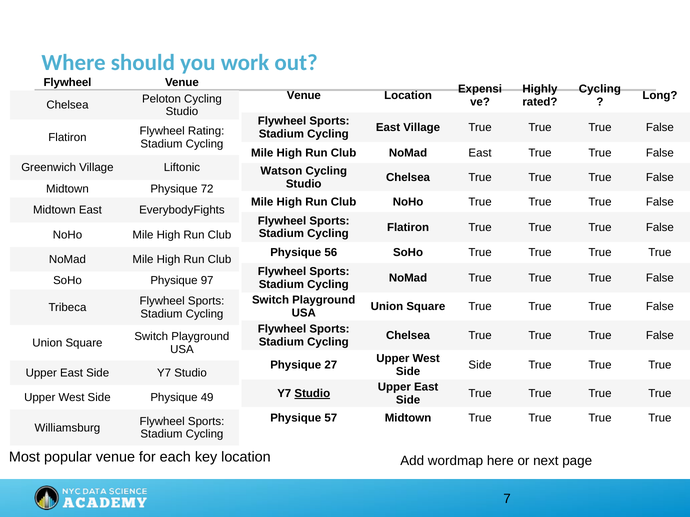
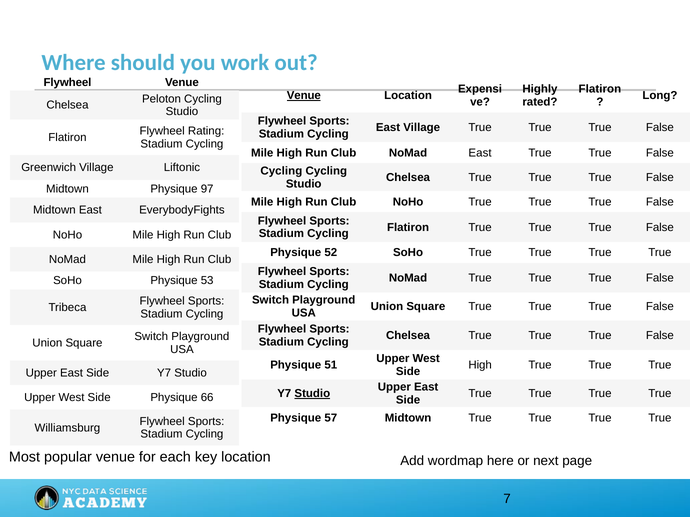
Cycling: Cycling -> Flatiron (600, 89)
Venue underline: none -> present (304, 96)
Watson: Watson -> Cycling (281, 171)
72: 72 -> 97 (207, 189)
56: 56 -> 52 (331, 253)
97: 97 -> 53 (207, 281)
27: 27 -> 51 (331, 365)
Side: Side -> High (480, 365)
49: 49 -> 66 (207, 398)
